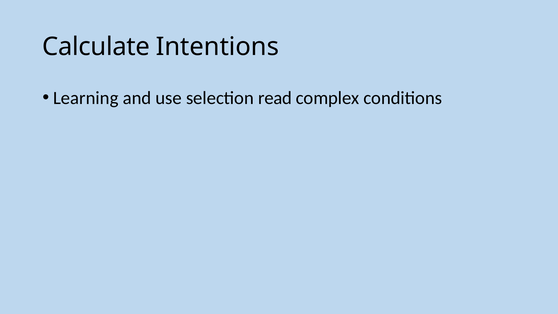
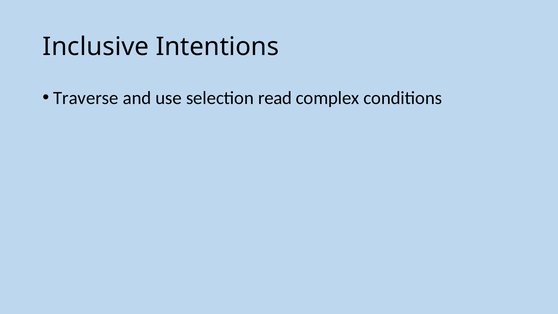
Calculate: Calculate -> Inclusive (96, 47)
Learning: Learning -> Traverse (86, 98)
